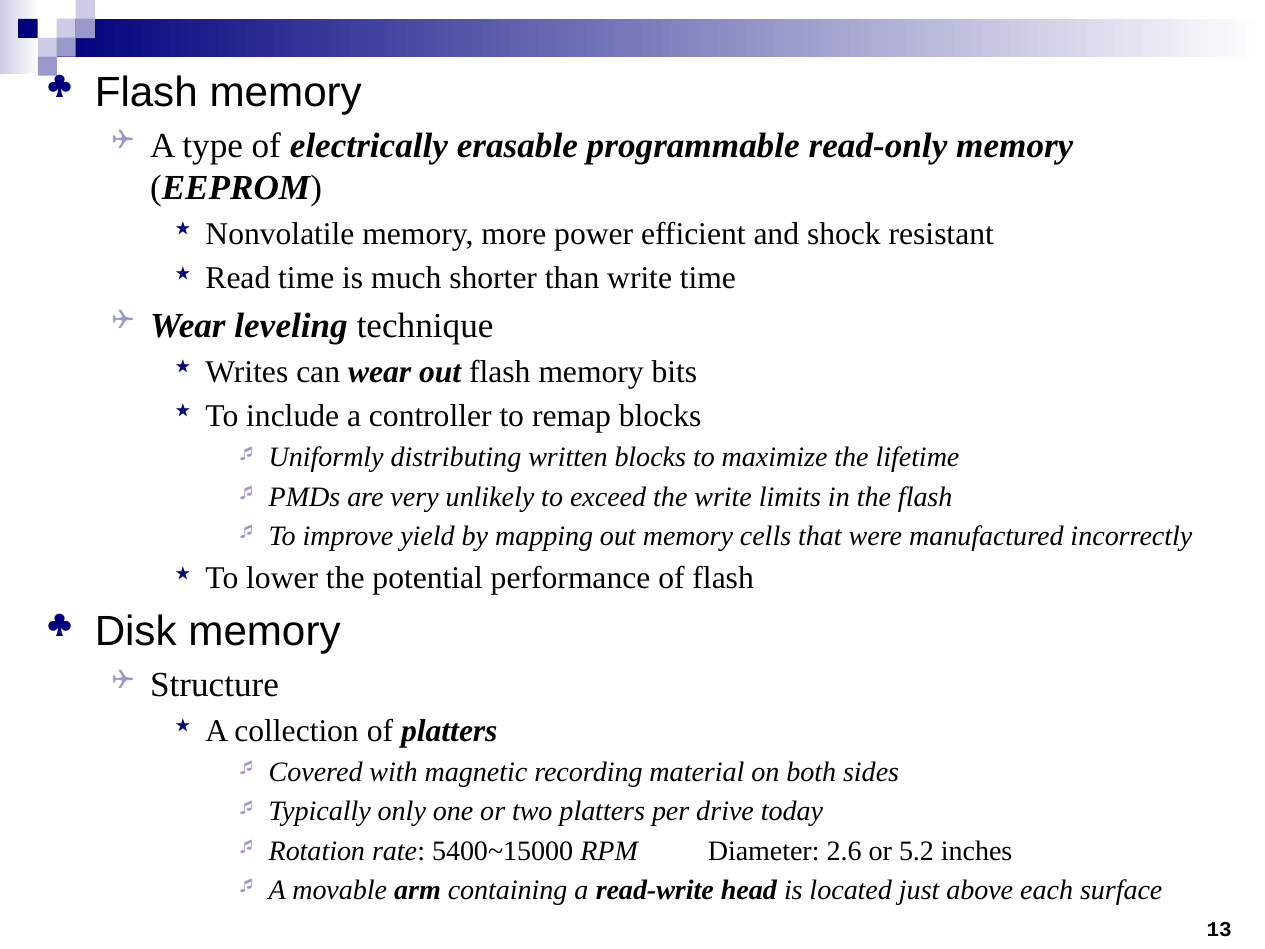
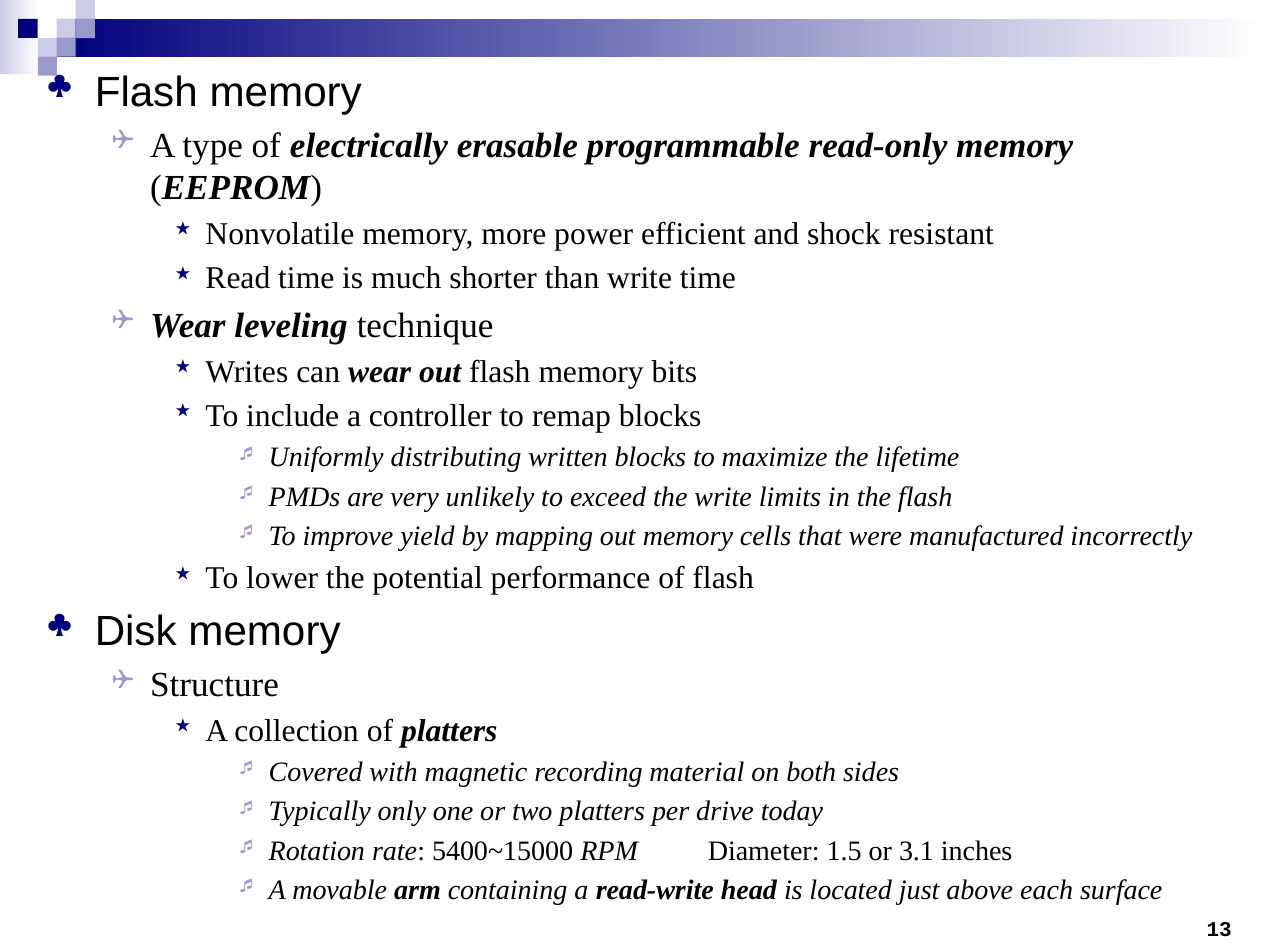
2.6: 2.6 -> 1.5 (844, 851)
5.2: 5.2 -> 3.1 (916, 851)
